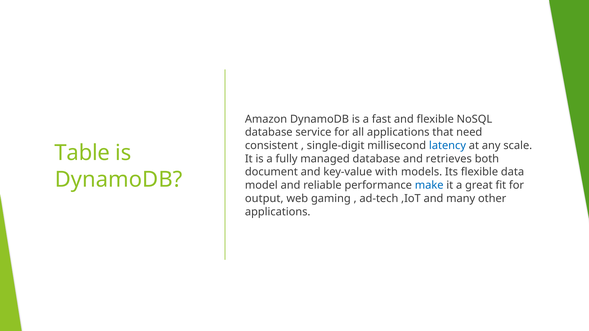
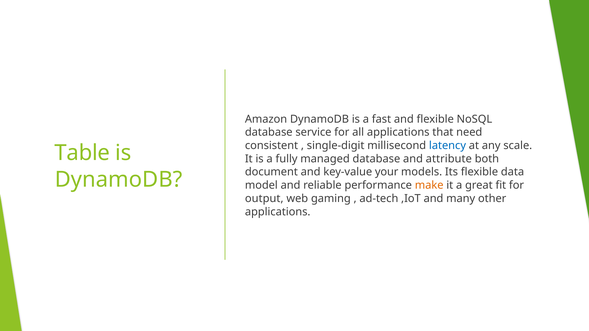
retrieves: retrieves -> attribute (449, 159)
with: with -> your (387, 172)
make colour: blue -> orange (429, 185)
